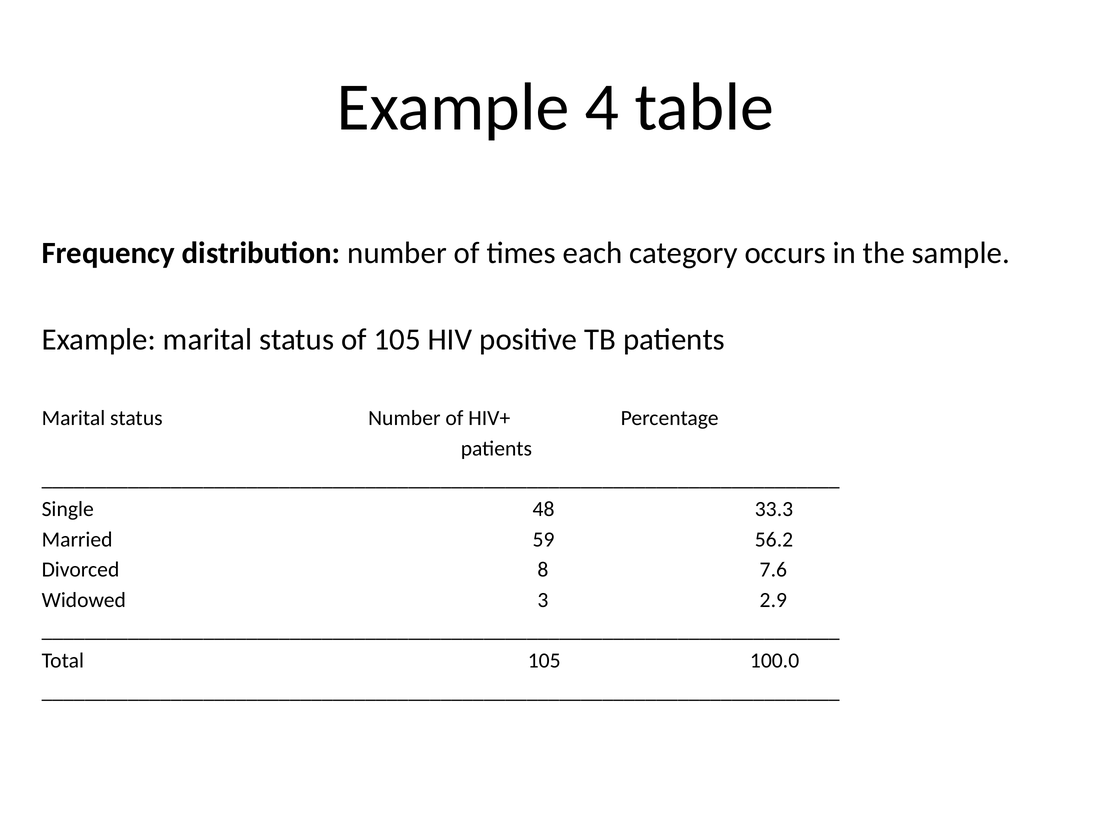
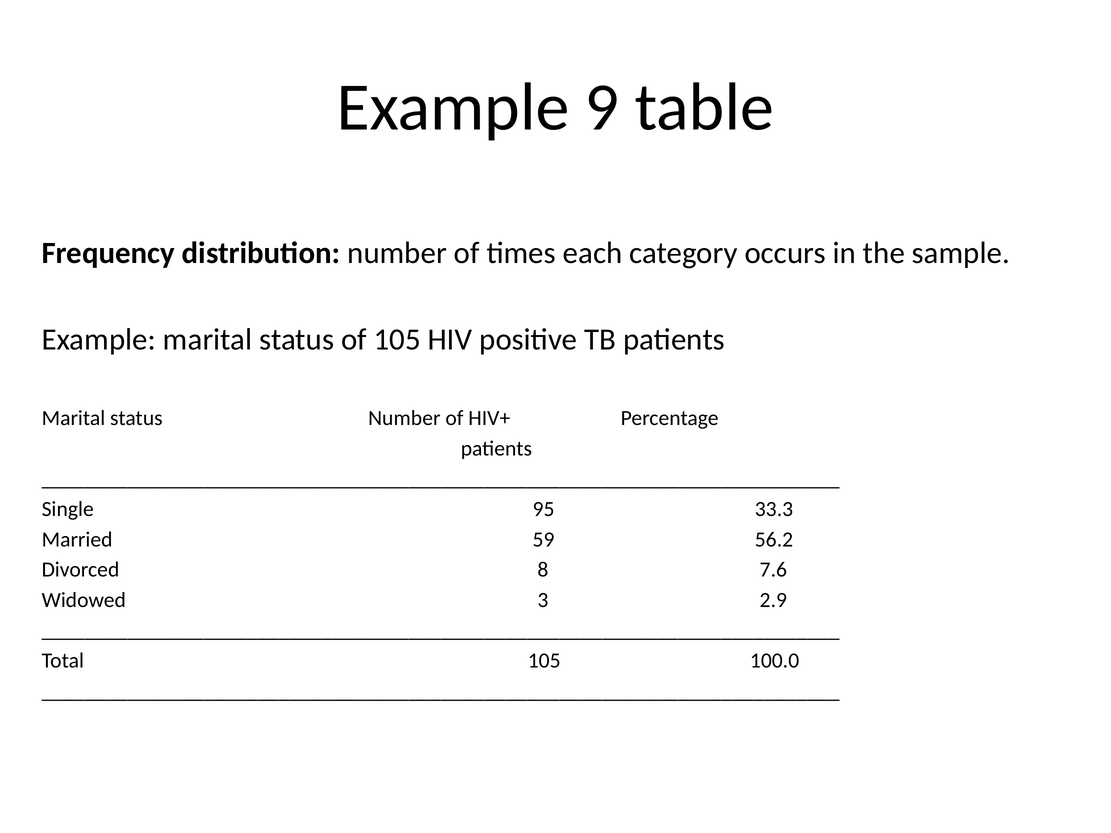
4: 4 -> 9 (602, 108)
48: 48 -> 95 (544, 509)
